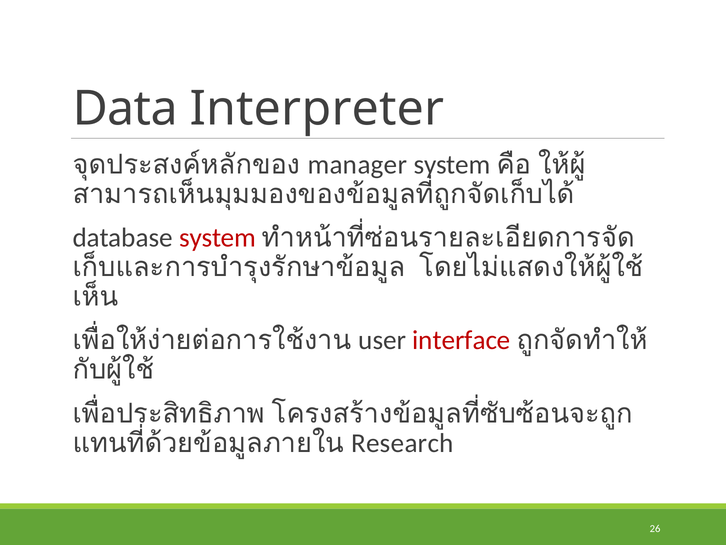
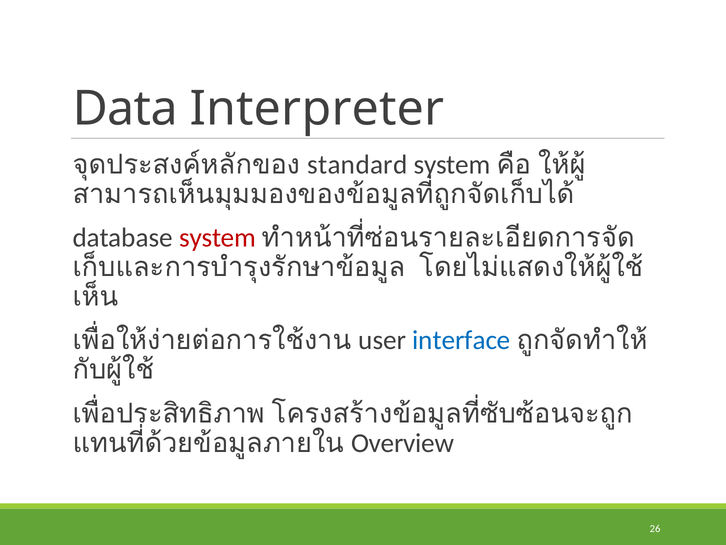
manager: manager -> standard (357, 165)
interface colour: red -> blue (461, 340)
Research: Research -> Overview (403, 443)
